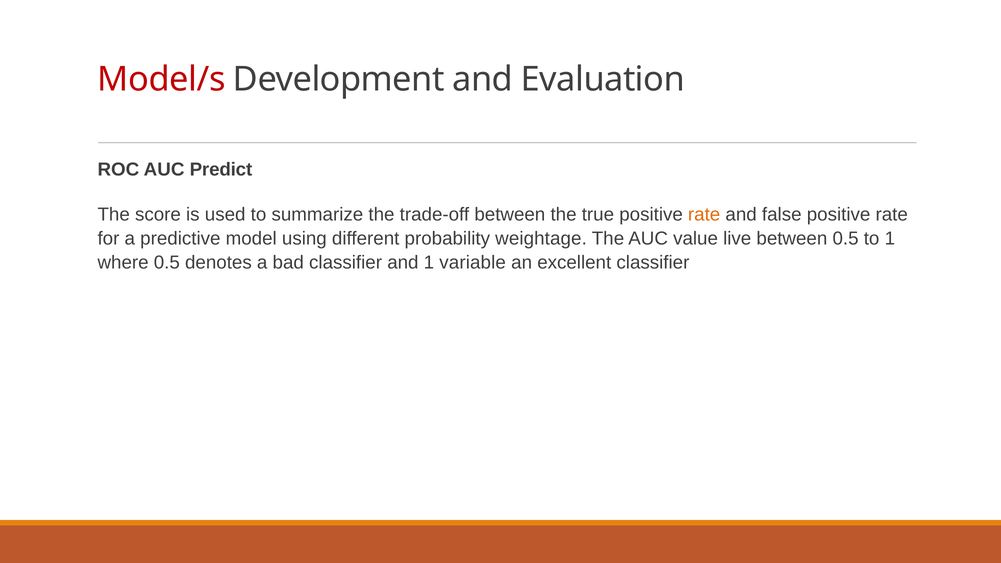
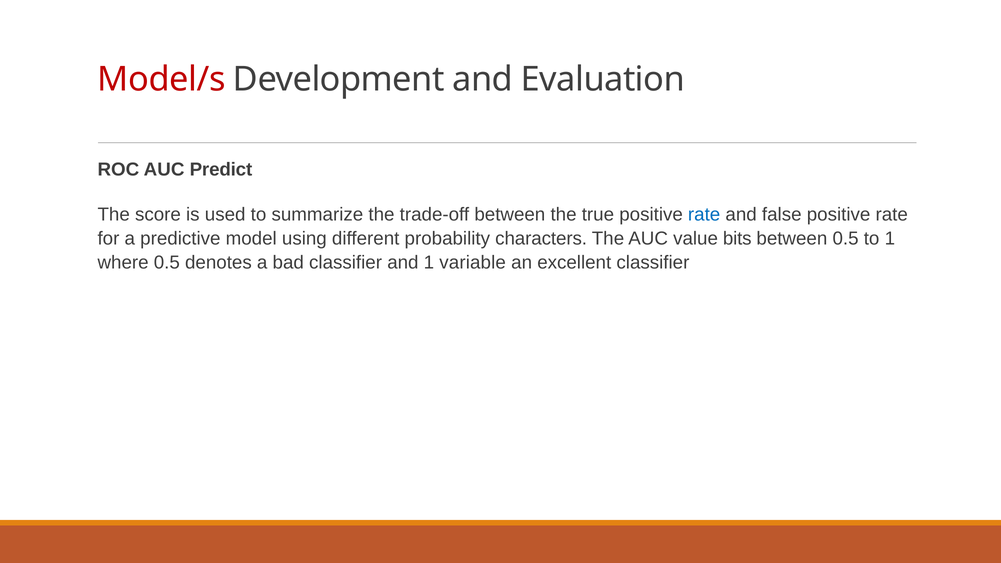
rate colour: orange -> blue (704, 214)
weightage: weightage -> characters (541, 238)
live: live -> bits (737, 238)
